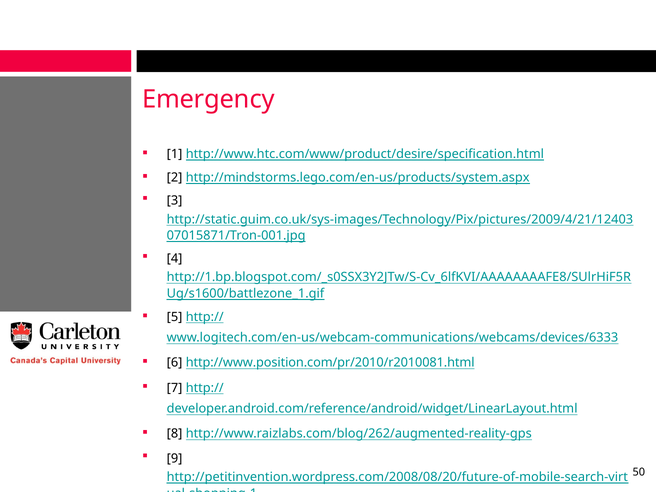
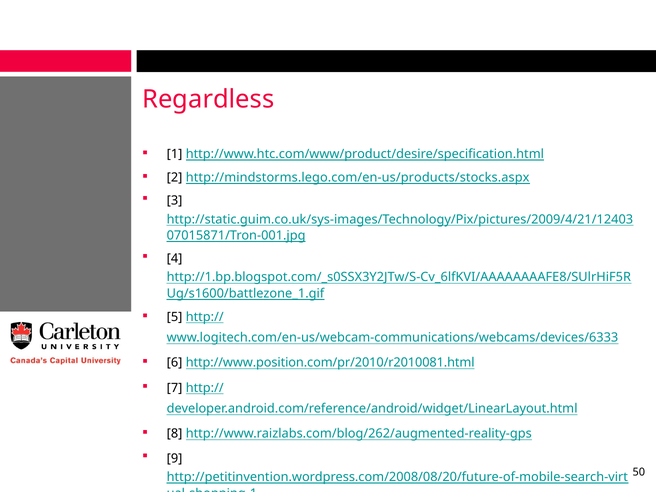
Emergency: Emergency -> Regardless (208, 99)
http://mindstorms.lego.com/en-us/products/system.aspx: http://mindstorms.lego.com/en-us/products/system.aspx -> http://mindstorms.lego.com/en-us/products/stocks.aspx (358, 178)
